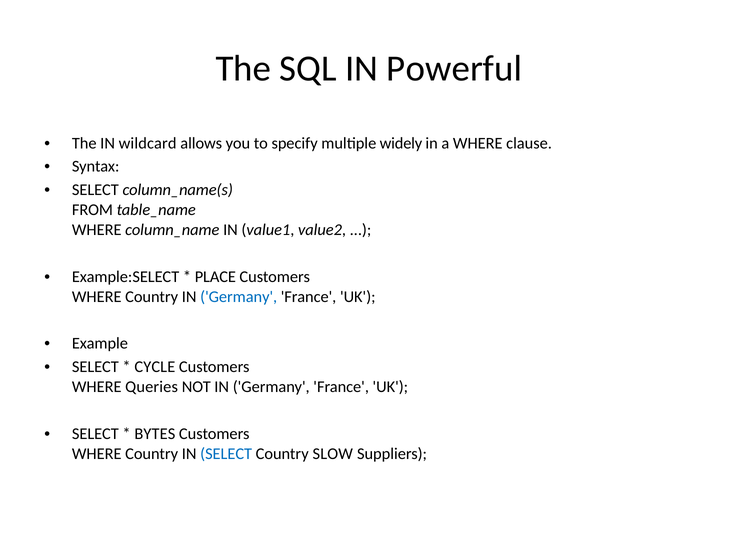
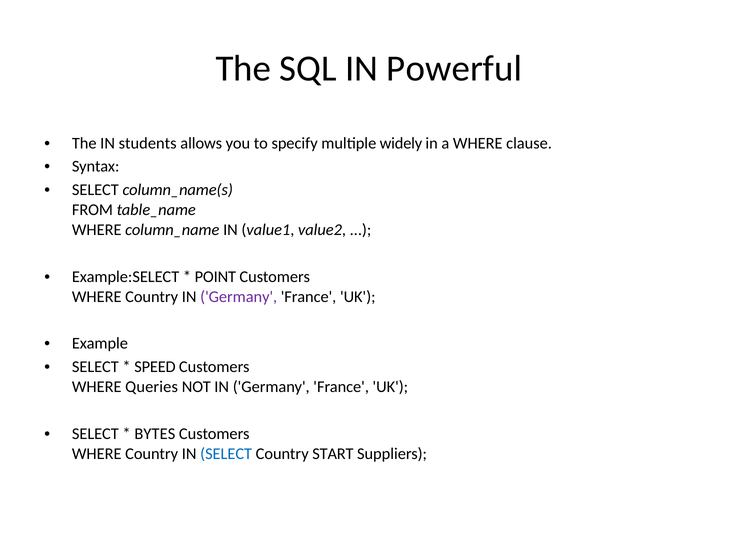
wildcard: wildcard -> students (148, 143)
PLACE: PLACE -> POINT (215, 276)
Germany colour: blue -> purple (239, 297)
CYCLE: CYCLE -> SPEED (155, 367)
SLOW: SLOW -> START (333, 453)
